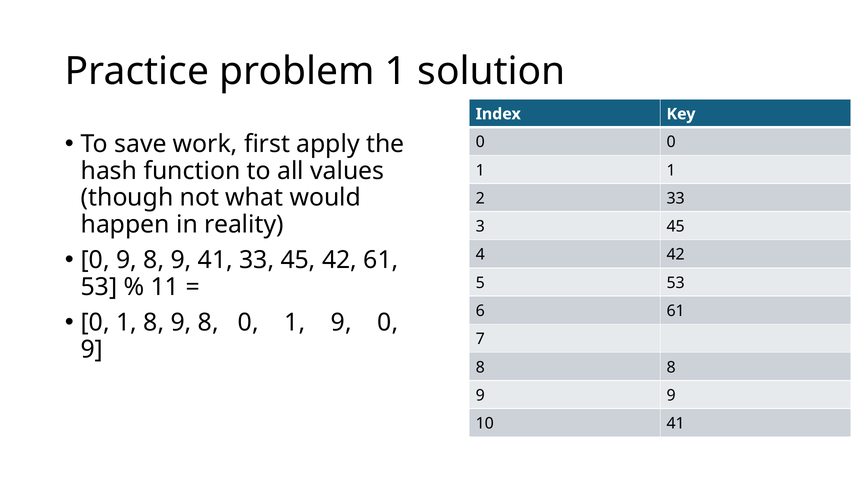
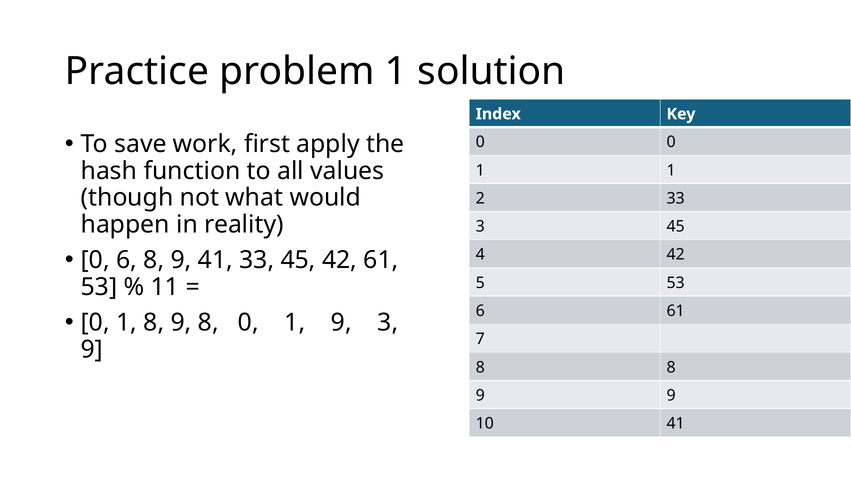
9: 9 -> 6 (127, 260)
9 0: 0 -> 3 (388, 322)
